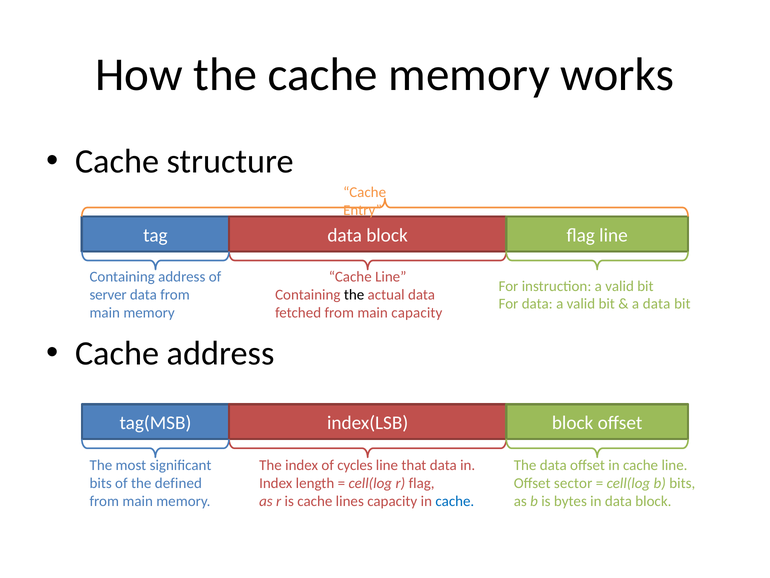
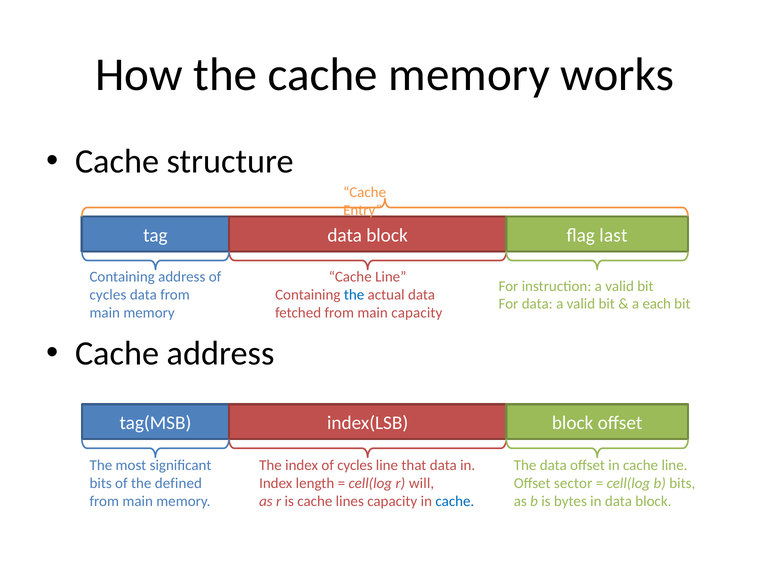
flag line: line -> last (613, 235)
server: server -> cycles (108, 295)
the colour: black -> blue (354, 295)
a data: data -> each (657, 304)
r flag: flag -> will (422, 483)
